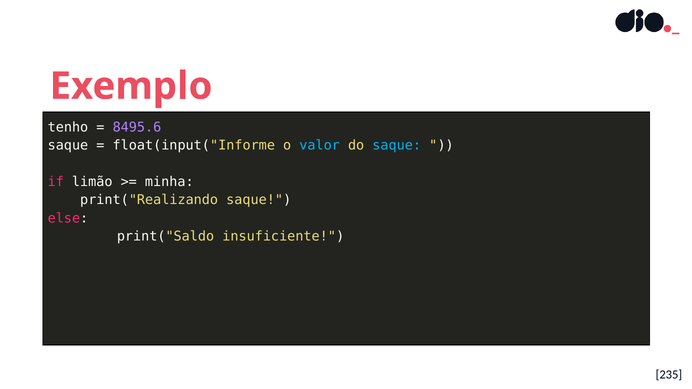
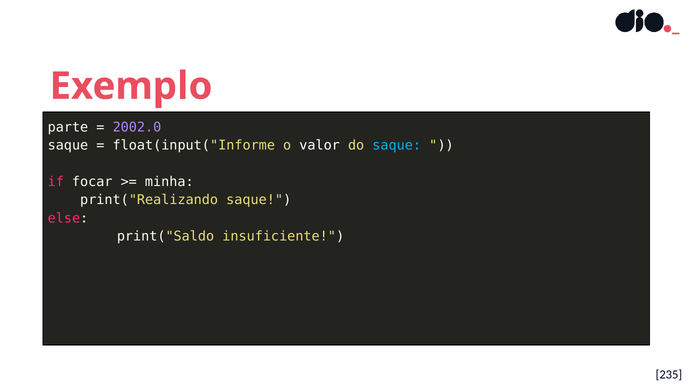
tenho: tenho -> parte (68, 127)
8495.6: 8495.6 -> 2002.0 (137, 127)
valor colour: light blue -> white (320, 146)
limão: limão -> focar (92, 182)
